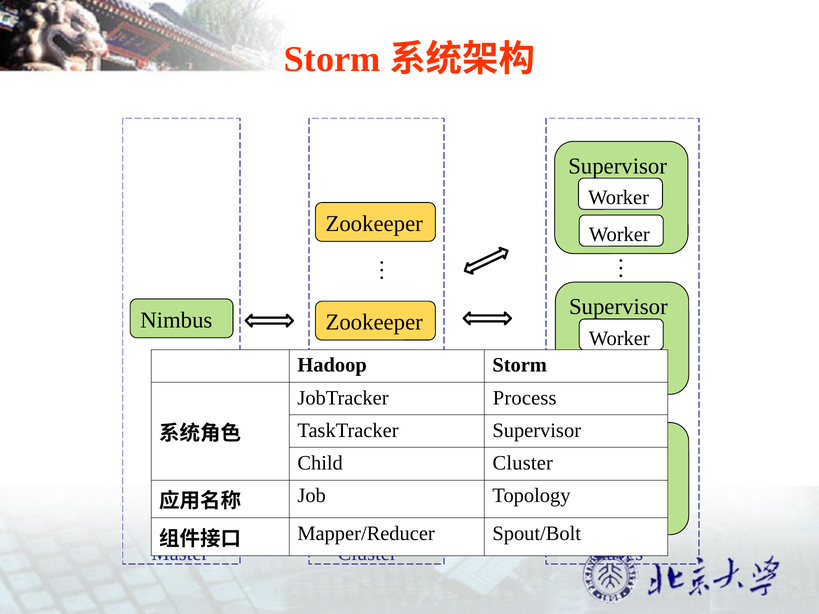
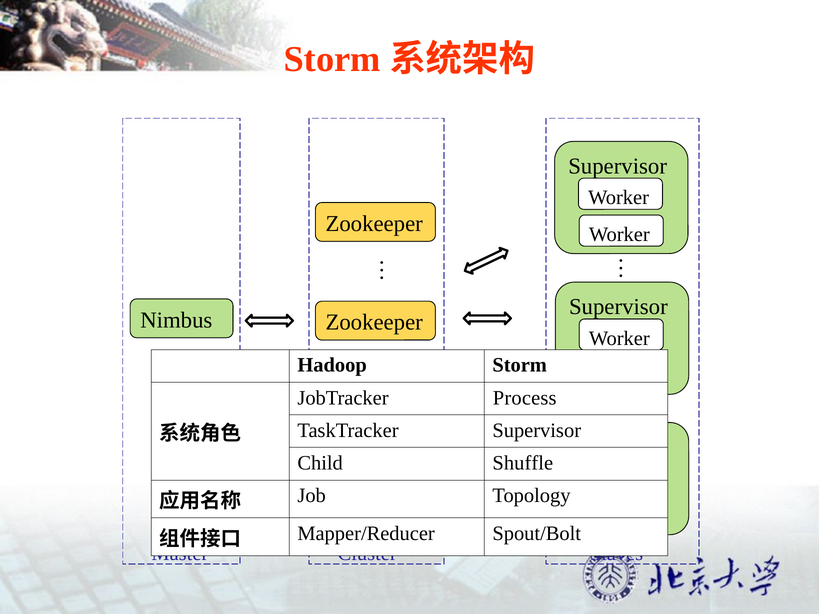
Child Cluster: Cluster -> Shuffle (523, 463)
